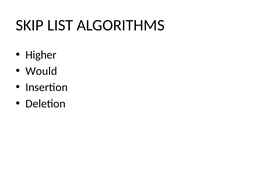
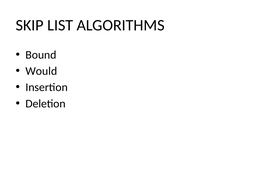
Higher: Higher -> Bound (41, 55)
